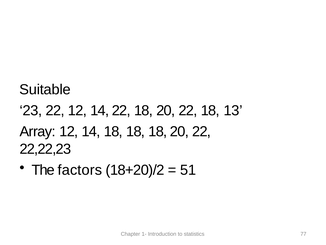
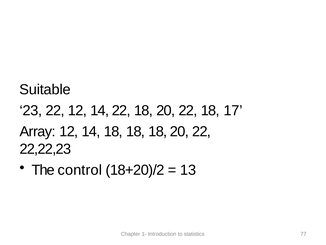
13: 13 -> 17 (233, 110)
factors: factors -> control (80, 170)
51: 51 -> 13 (188, 170)
